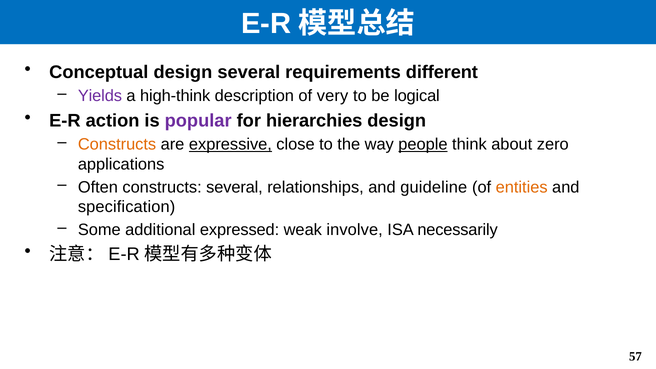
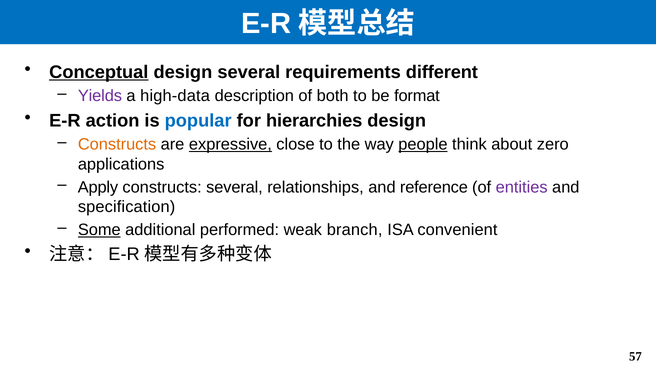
Conceptual underline: none -> present (99, 72)
high-think: high-think -> high-data (175, 96)
very: very -> both (333, 96)
logical: logical -> format (417, 96)
popular colour: purple -> blue (198, 121)
Often: Often -> Apply (98, 187)
guideline: guideline -> reference (434, 187)
entities colour: orange -> purple (522, 187)
Some underline: none -> present (99, 230)
expressed: expressed -> performed (240, 230)
involve: involve -> branch (355, 230)
necessarily: necessarily -> convenient (457, 230)
